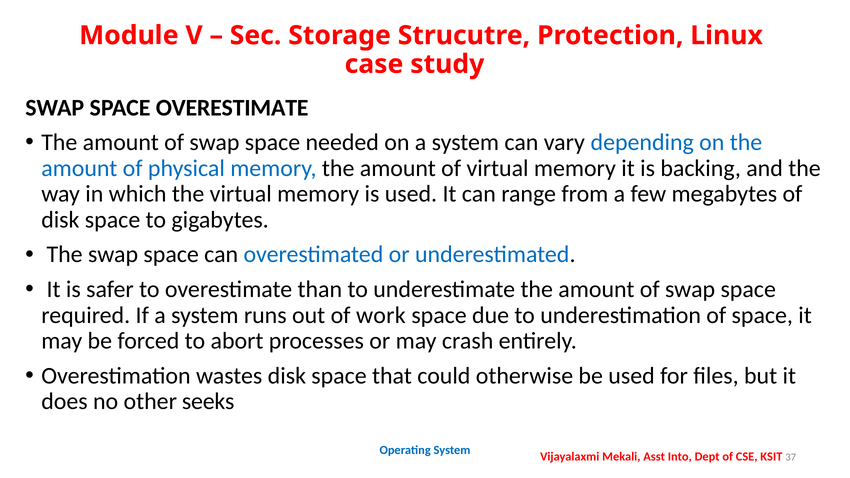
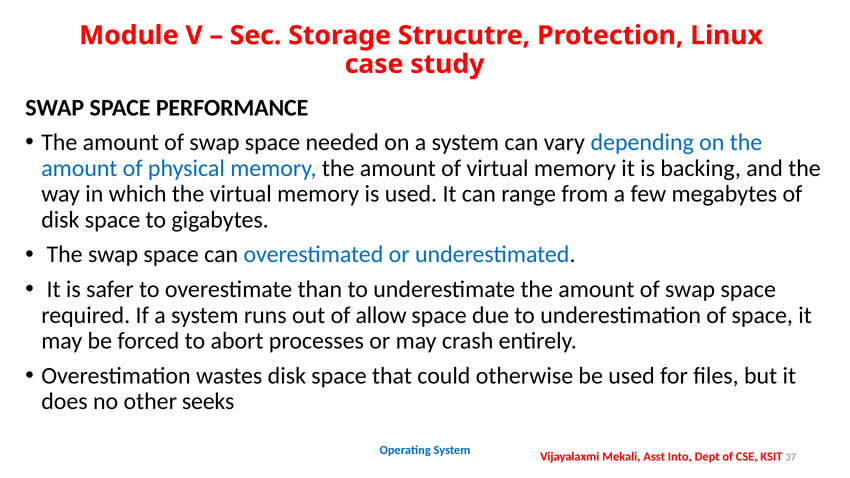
SPACE OVERESTIMATE: OVERESTIMATE -> PERFORMANCE (232, 108)
work: work -> allow (381, 315)
